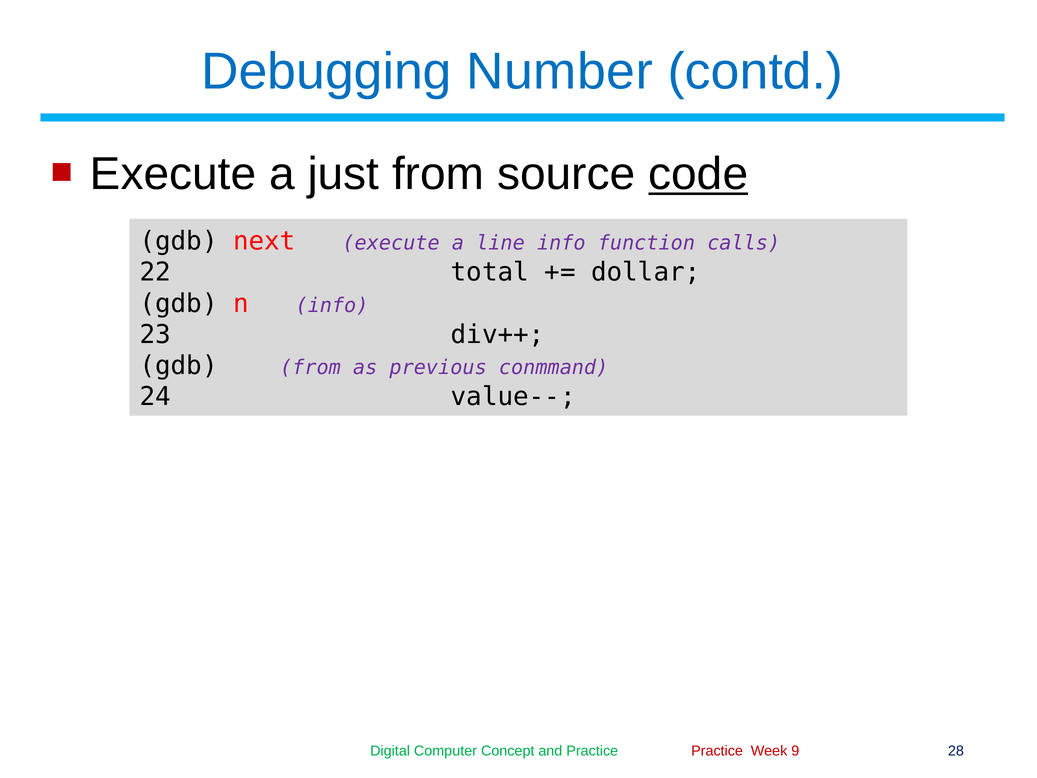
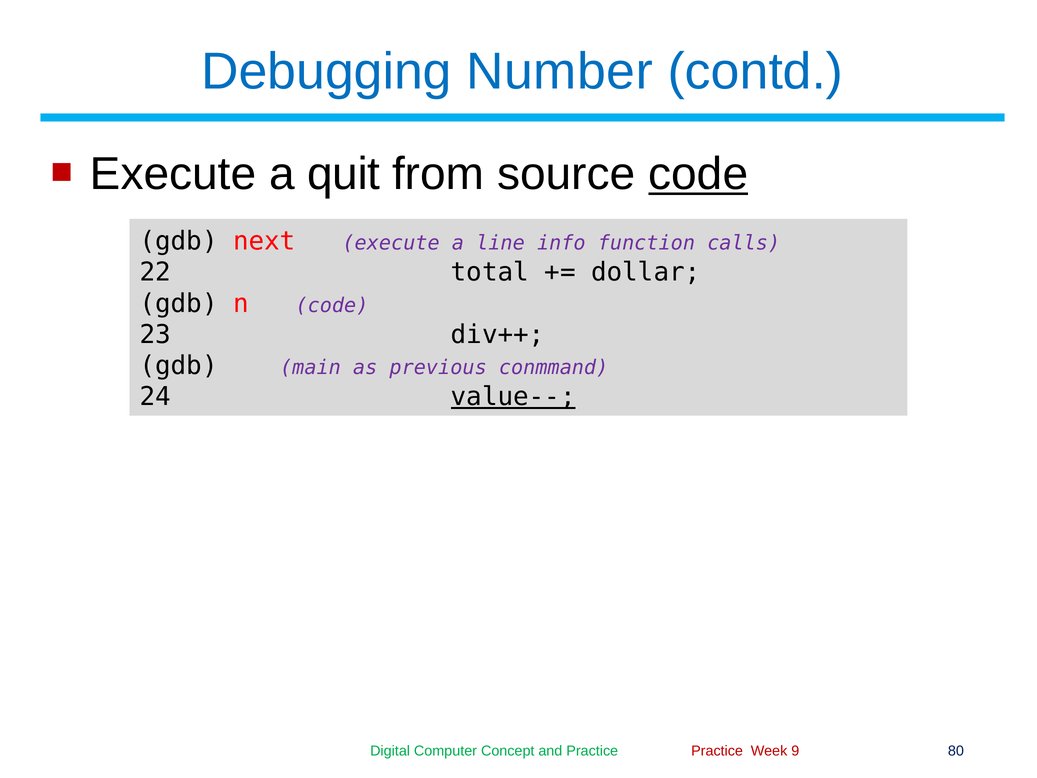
just: just -> quit (344, 174)
n info: info -> code (332, 305)
gdb from: from -> main (310, 368)
value-- underline: none -> present (513, 397)
28: 28 -> 80 (956, 751)
